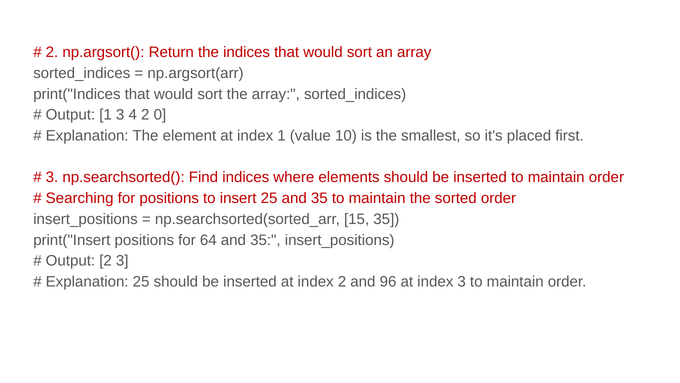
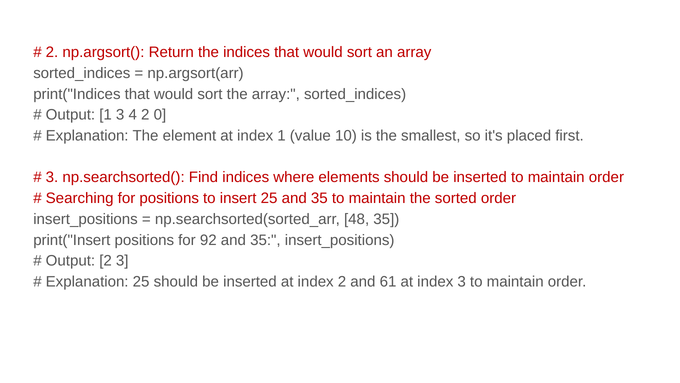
15: 15 -> 48 (357, 219)
64: 64 -> 92 (208, 240)
96: 96 -> 61 (388, 281)
